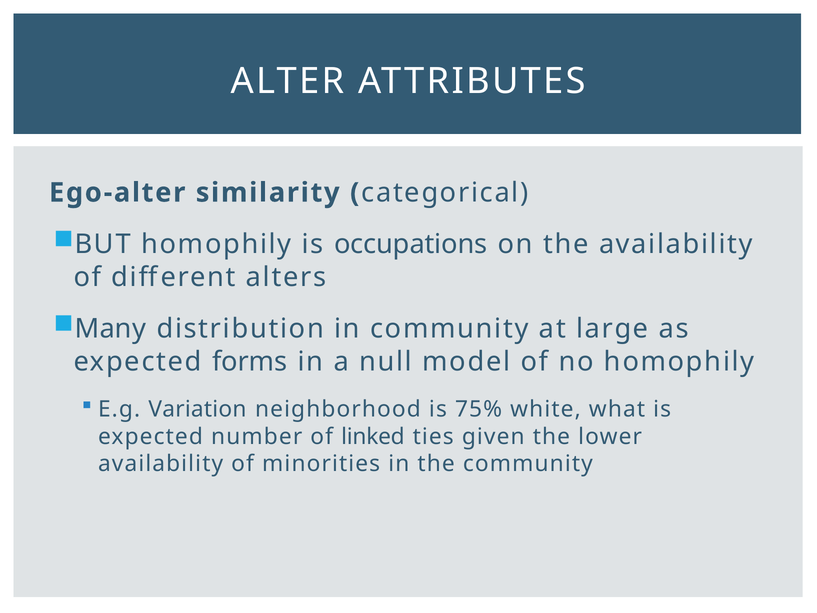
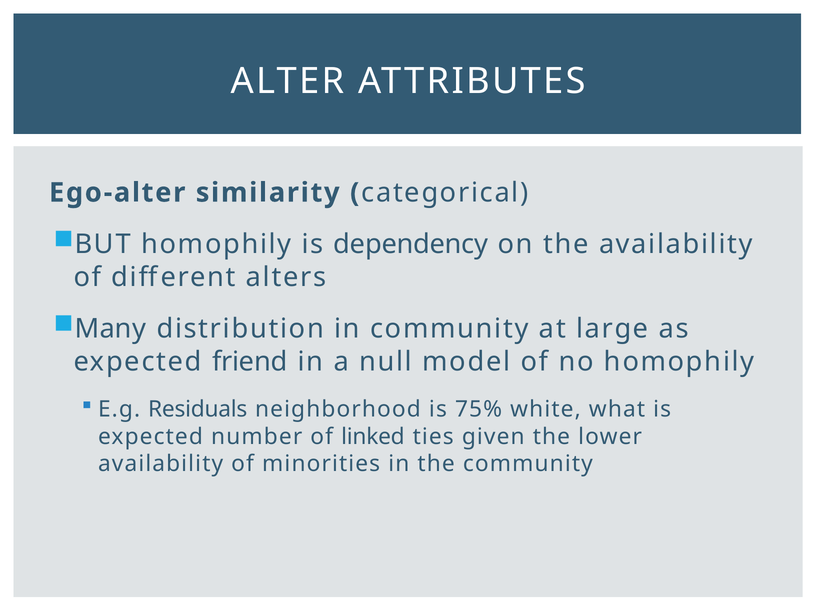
occupations: occupations -> dependency (411, 244)
forms: forms -> friend (250, 361)
Variation: Variation -> Residuals (198, 409)
